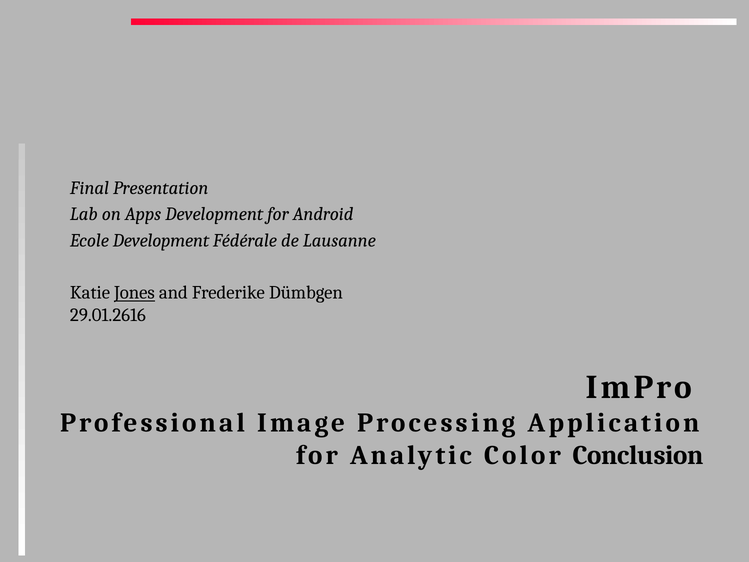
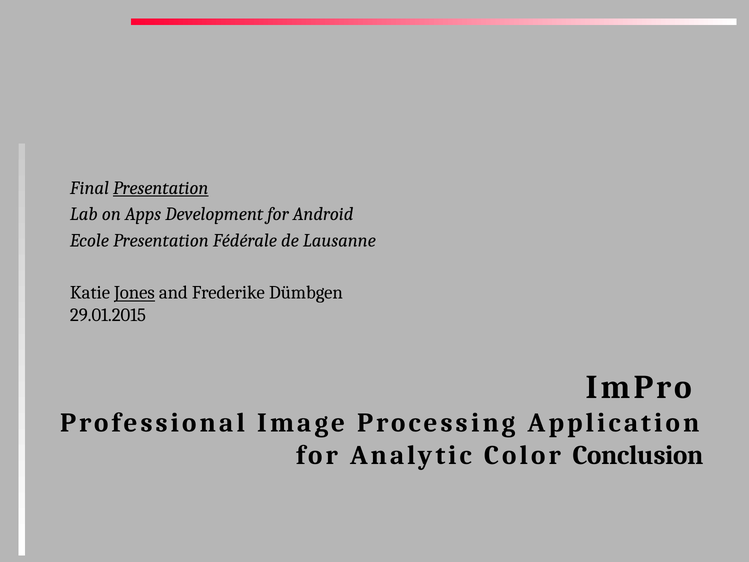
Presentation underline: none -> present (161, 188)
Ecole Development: Development -> Presentation (161, 240)
29.01.2616: 29.01.2616 -> 29.01.2015 (108, 315)
